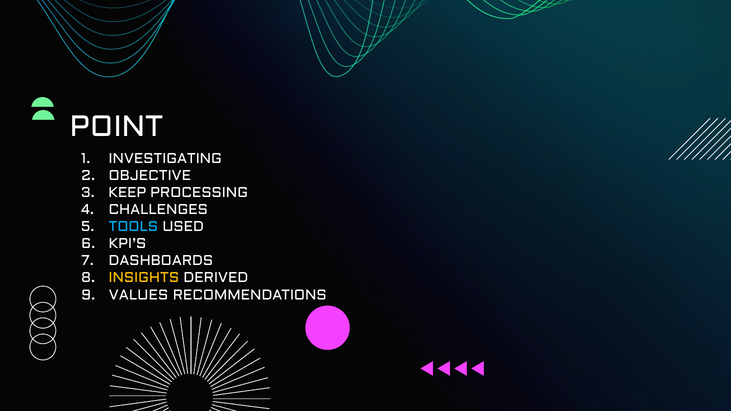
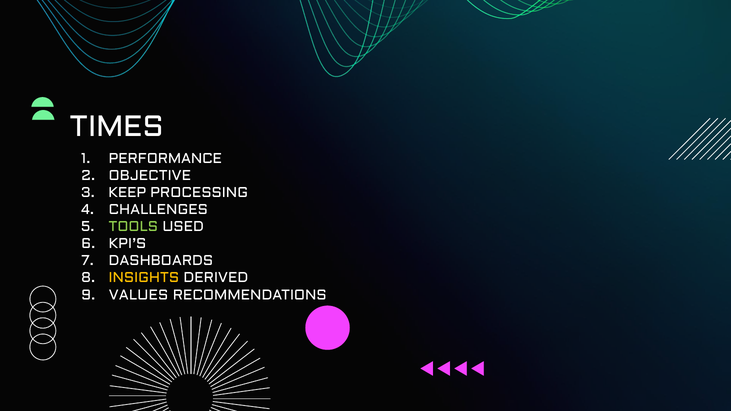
POINT: POINT -> TIMES (117, 127)
INVESTIGATING: INVESTIGATING -> PERFORMANCE (165, 158)
TOOLS colour: light blue -> light green (133, 227)
